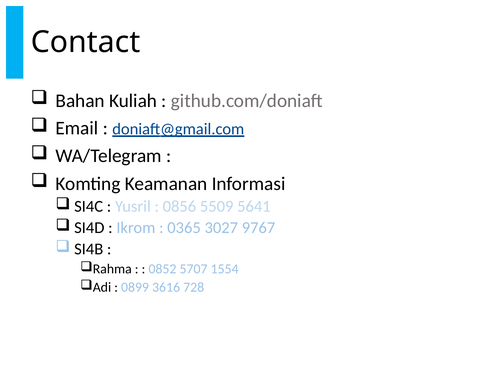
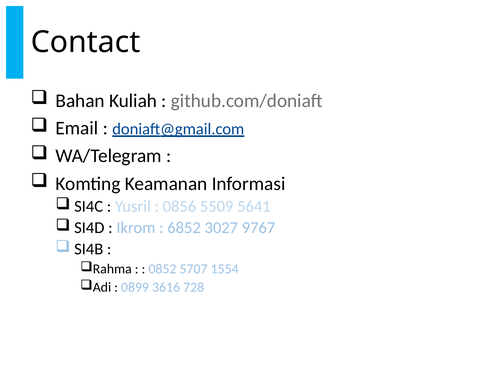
0365: 0365 -> 6852 (184, 228)
